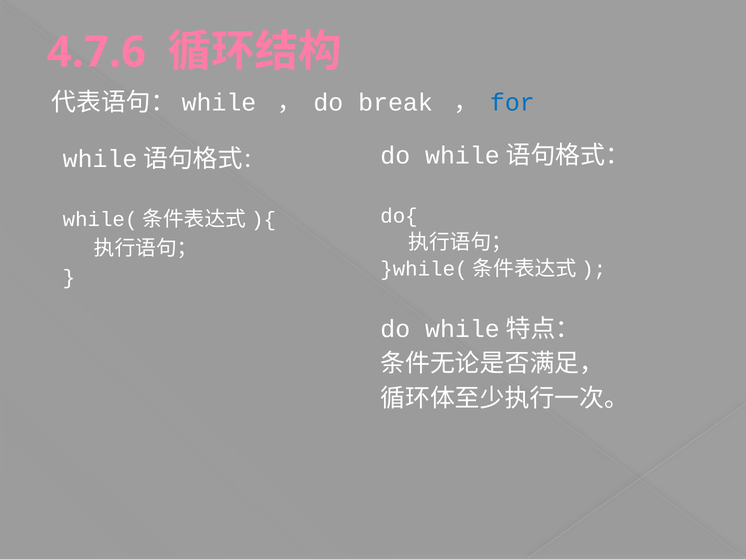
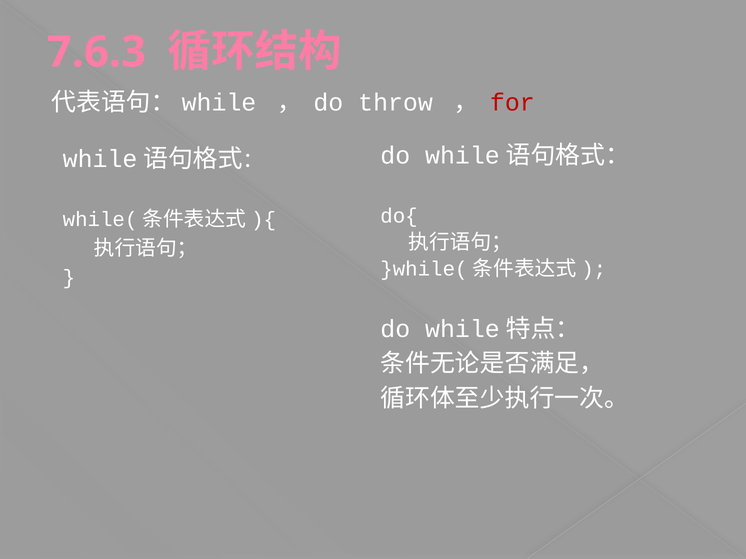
4.7.6: 4.7.6 -> 7.6.3 (96, 52)
break: break -> throw (396, 103)
for colour: blue -> red (512, 103)
